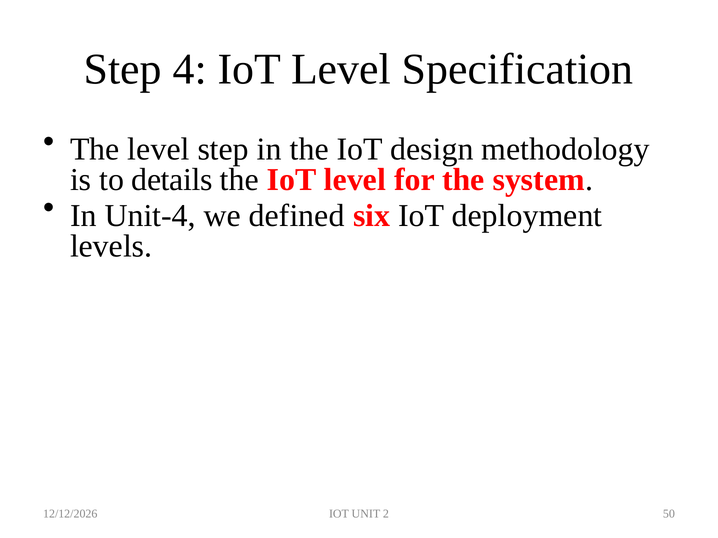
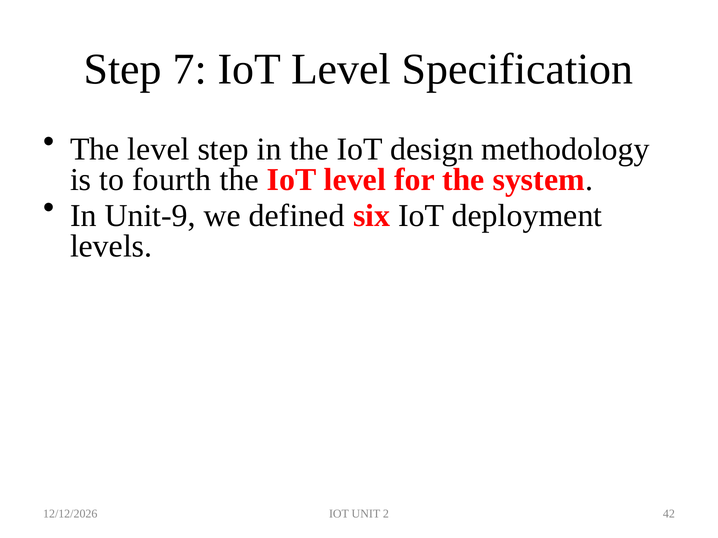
4: 4 -> 7 (190, 70)
details: details -> fourth (172, 180)
Unit-4: Unit-4 -> Unit-9 (150, 216)
50: 50 -> 42 (669, 514)
